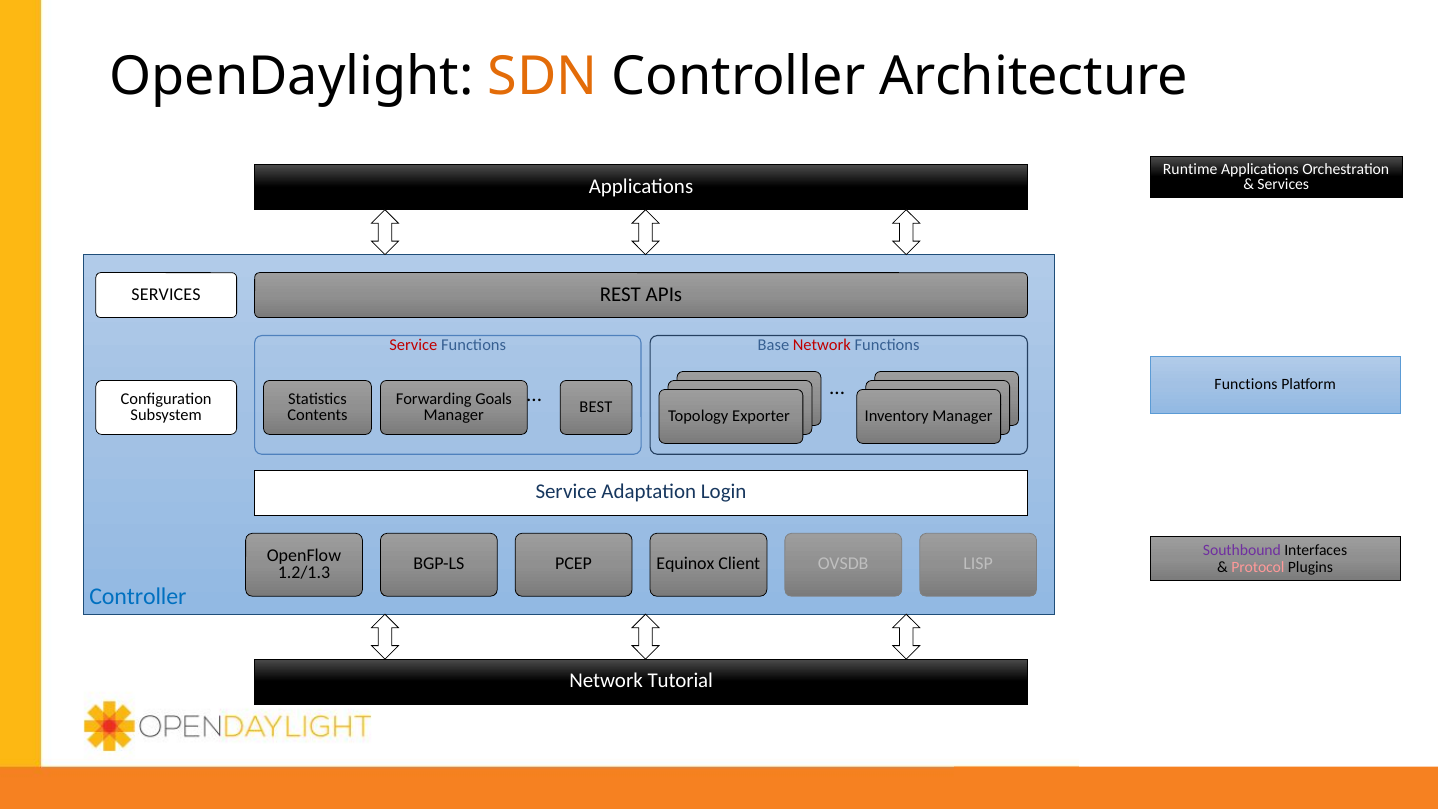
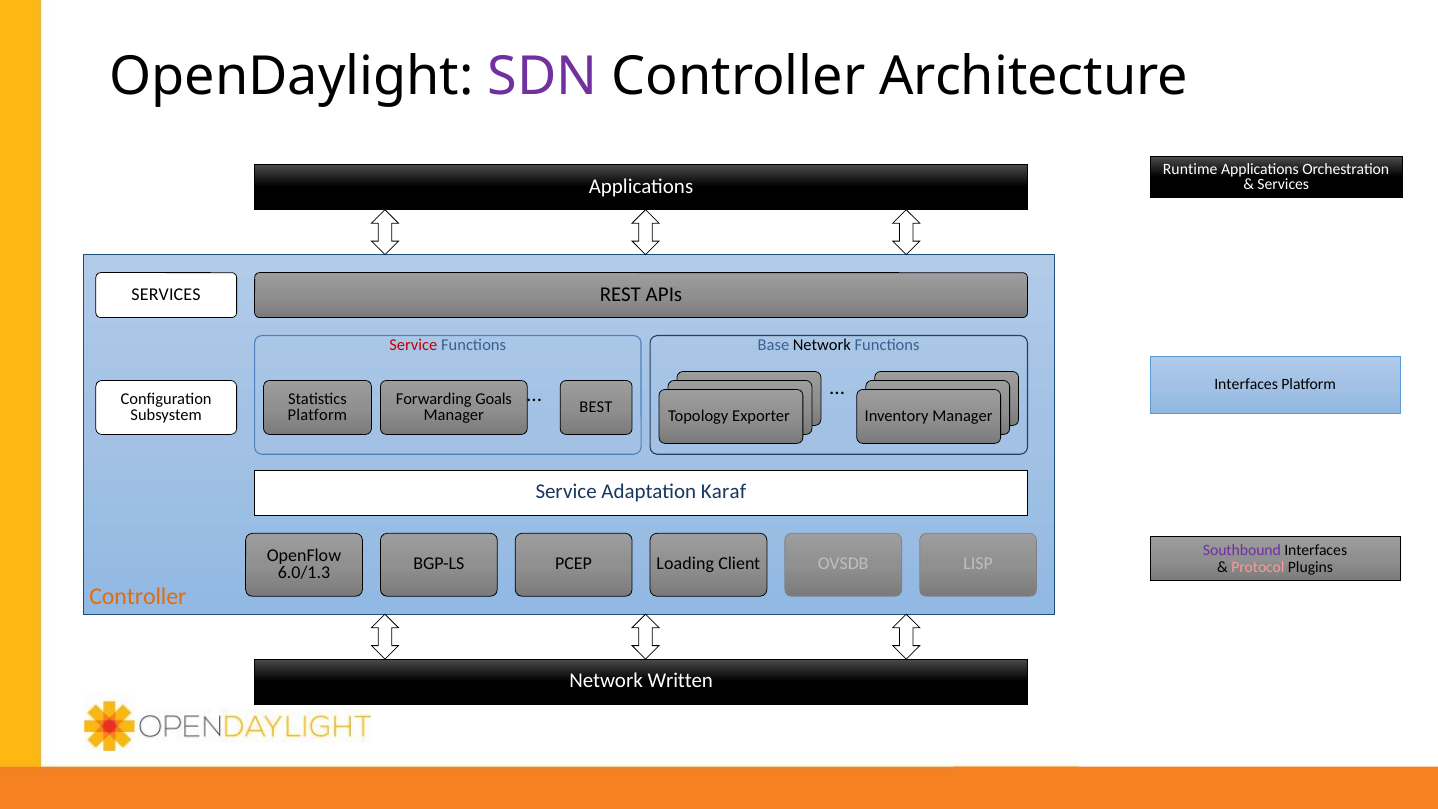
SDN colour: orange -> purple (543, 77)
Network colour: red -> black (822, 345)
Functions: Functions -> Interfaces (1246, 385)
Contents: Contents -> Platform (317, 415)
Login: Login -> Karaf (724, 492)
1.2/1.3: 1.2/1.3 -> 6.0/1.3 (304, 573)
Equinox: Equinox -> Loading (685, 564)
Controller colour: blue -> orange (138, 596)
Tutorial: Tutorial -> Written (680, 681)
